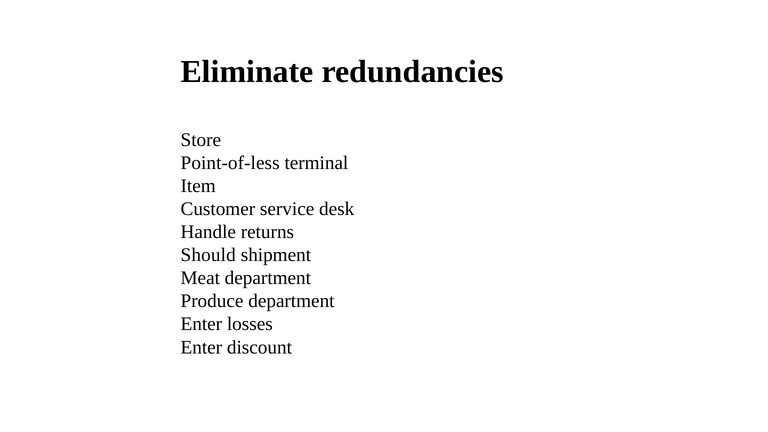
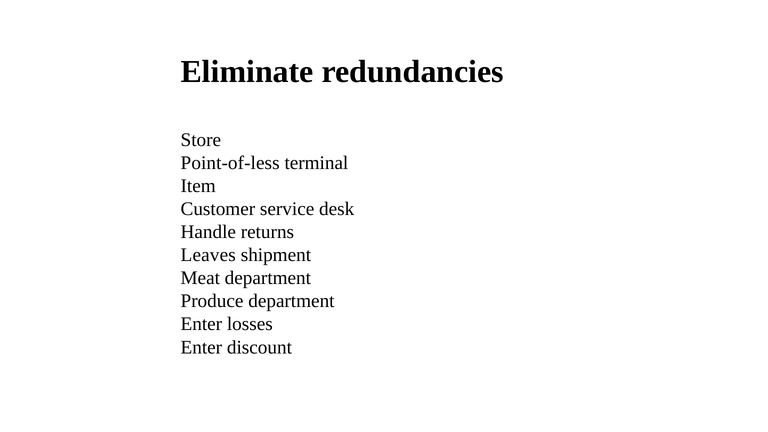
Should: Should -> Leaves (208, 255)
